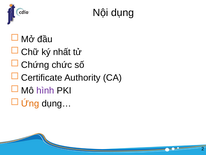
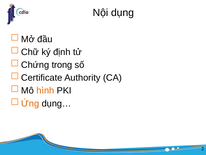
nhất: nhất -> định (62, 52)
chức: chức -> trong (62, 65)
hình colour: purple -> orange (45, 90)
